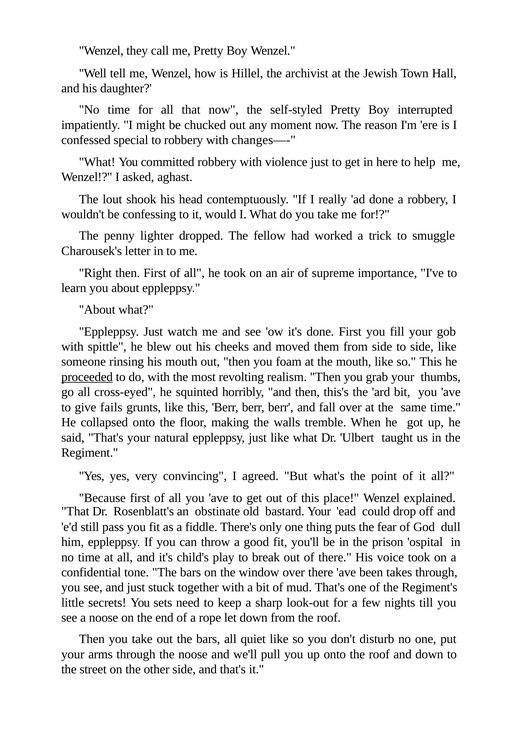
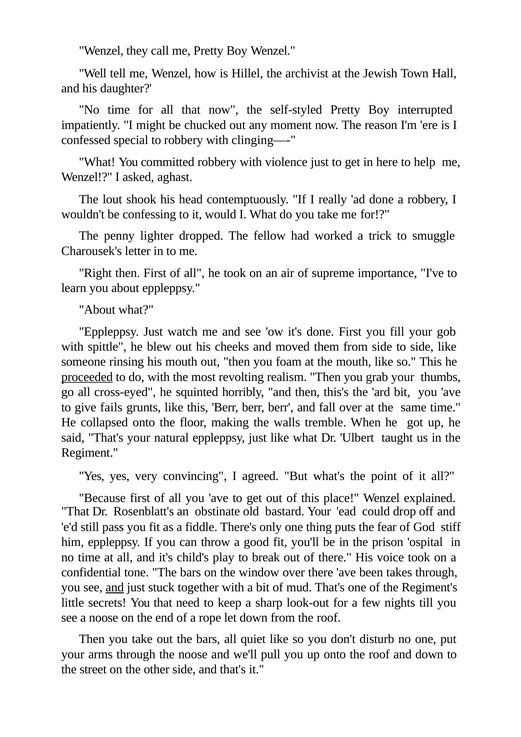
changes—-: changes—- -> clinging—- (264, 140)
dull: dull -> stiff (451, 527)
and underline: none -> present (115, 588)
You sets: sets -> that (163, 603)
